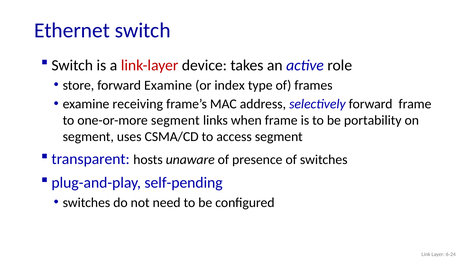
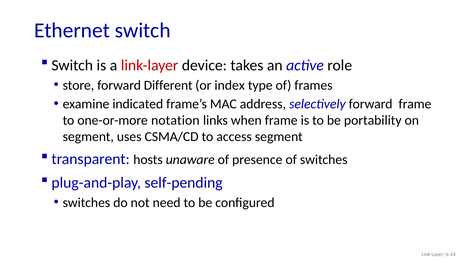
forward Examine: Examine -> Different (168, 85)
receiving: receiving -> indicated (138, 104)
one-or-more segment: segment -> notation (175, 120)
